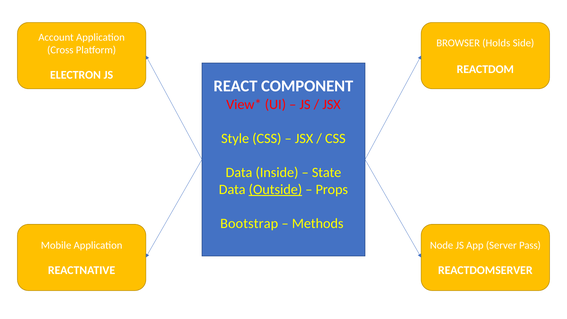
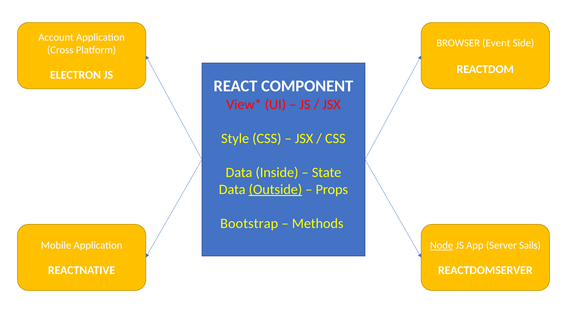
Holds: Holds -> Event (496, 43)
Node underline: none -> present (442, 245)
Pass: Pass -> Sails (530, 245)
